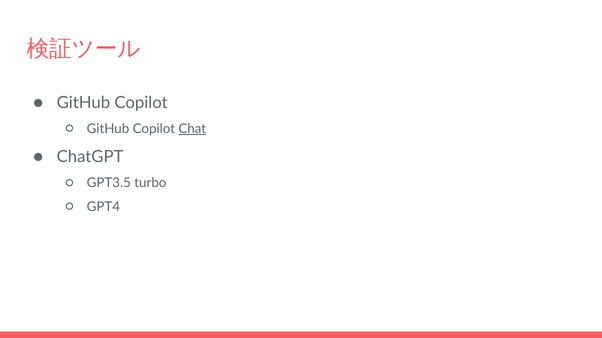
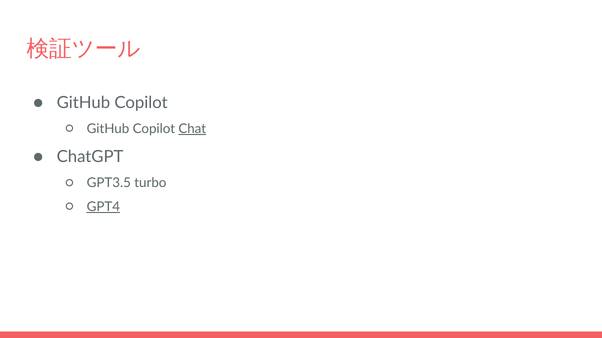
GPT4 underline: none -> present (103, 207)
